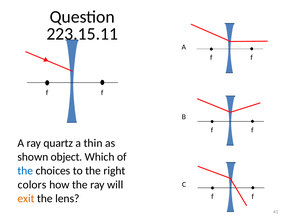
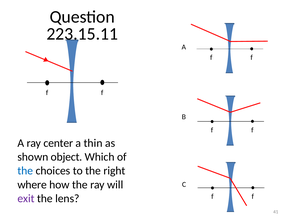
quartz: quartz -> center (58, 143)
colors: colors -> where (32, 185)
exit colour: orange -> purple (26, 198)
